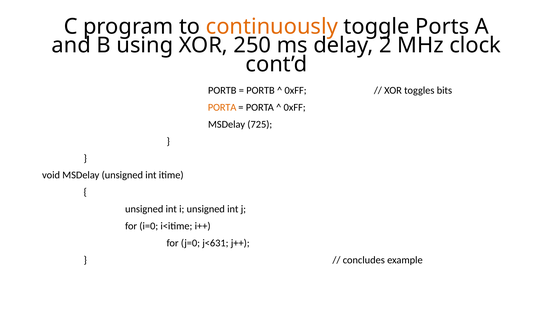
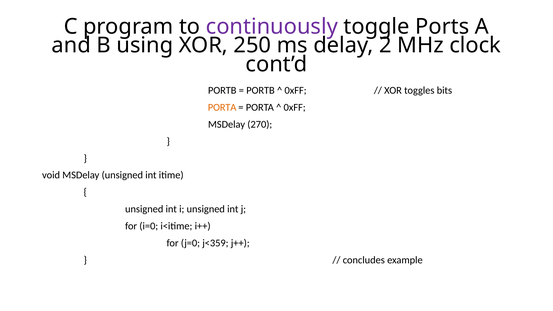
continuously colour: orange -> purple (272, 27)
725: 725 -> 270 (260, 124)
j<631: j<631 -> j<359 (215, 243)
